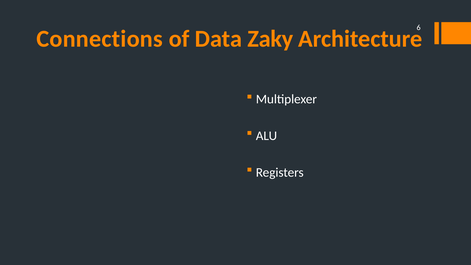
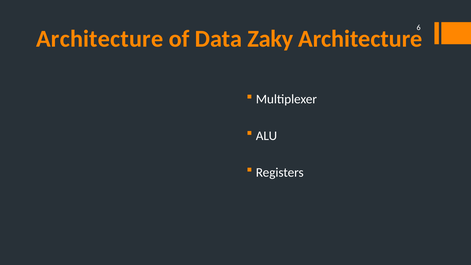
Connections: Connections -> Architecture (100, 39)
